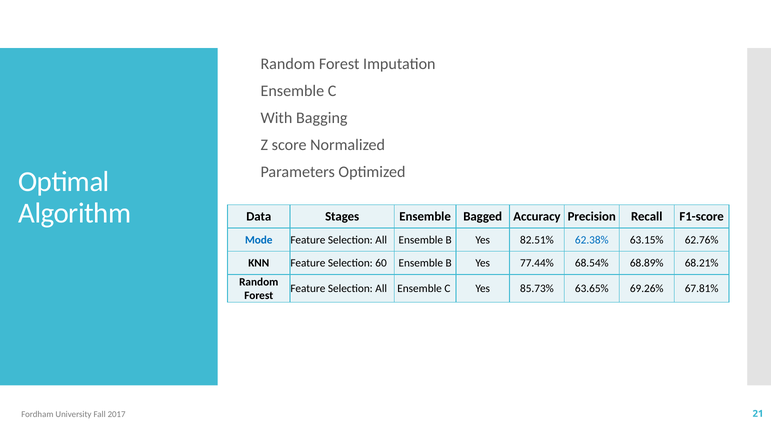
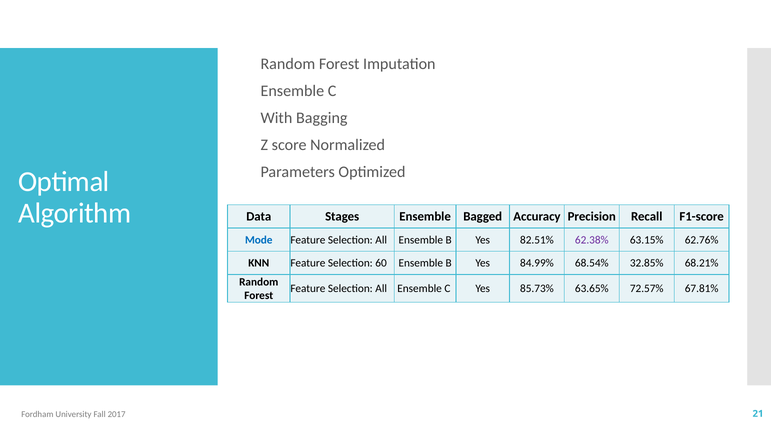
62.38% colour: blue -> purple (592, 240)
77.44%: 77.44% -> 84.99% (537, 263)
68.89%: 68.89% -> 32.85% (647, 263)
69.26%: 69.26% -> 72.57% (647, 289)
